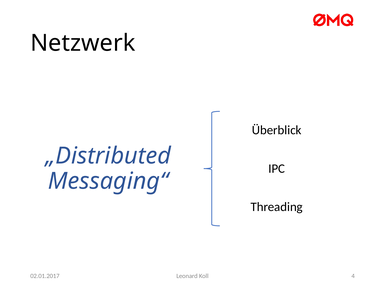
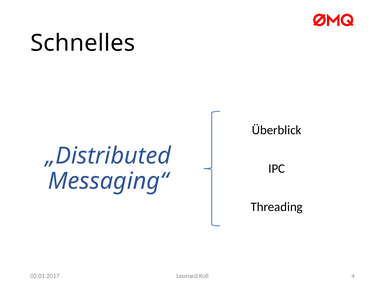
Netzwerk: Netzwerk -> Schnelles (83, 43)
